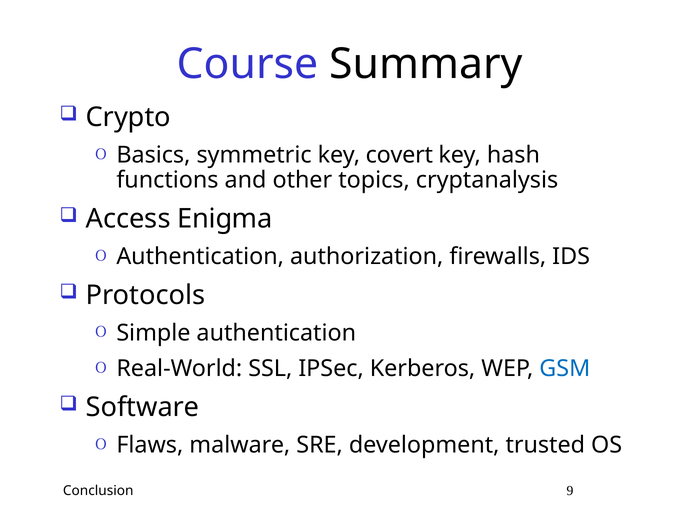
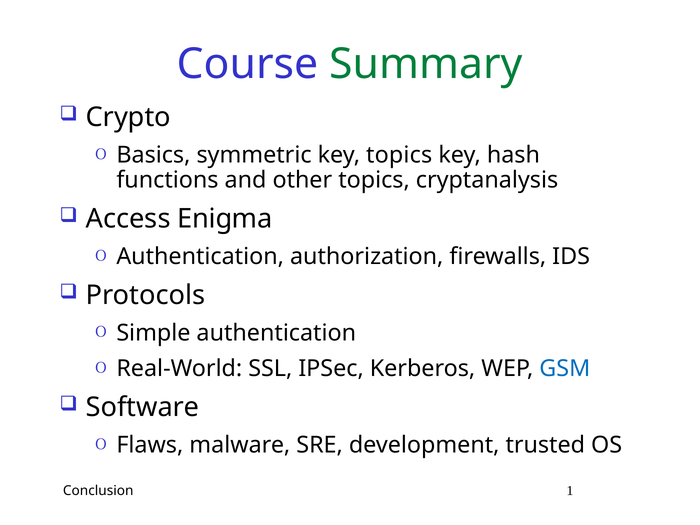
Summary colour: black -> green (426, 64)
key covert: covert -> topics (399, 155)
9: 9 -> 1 (570, 491)
